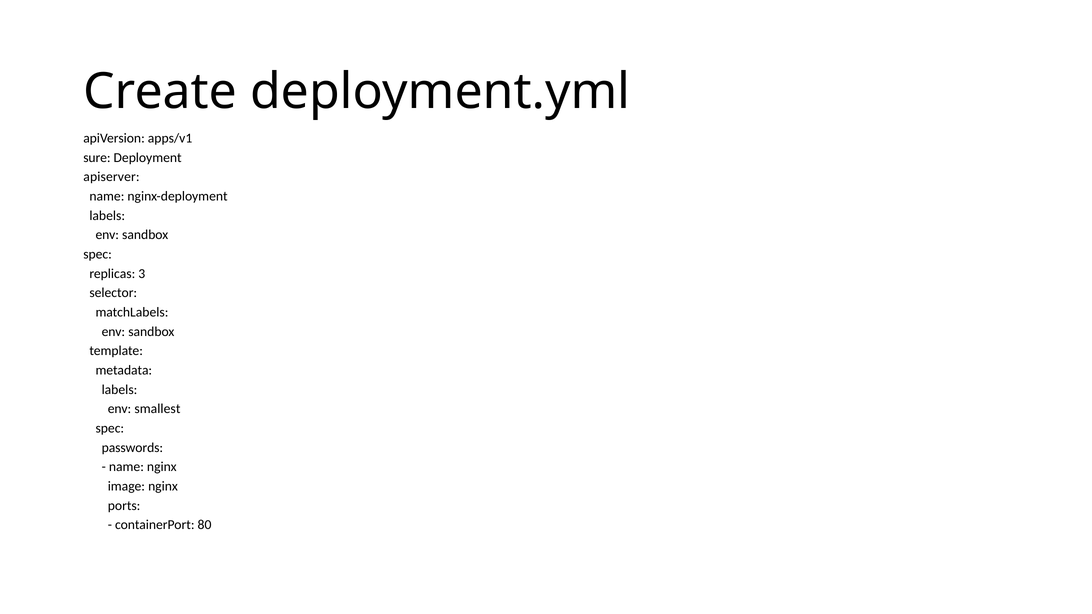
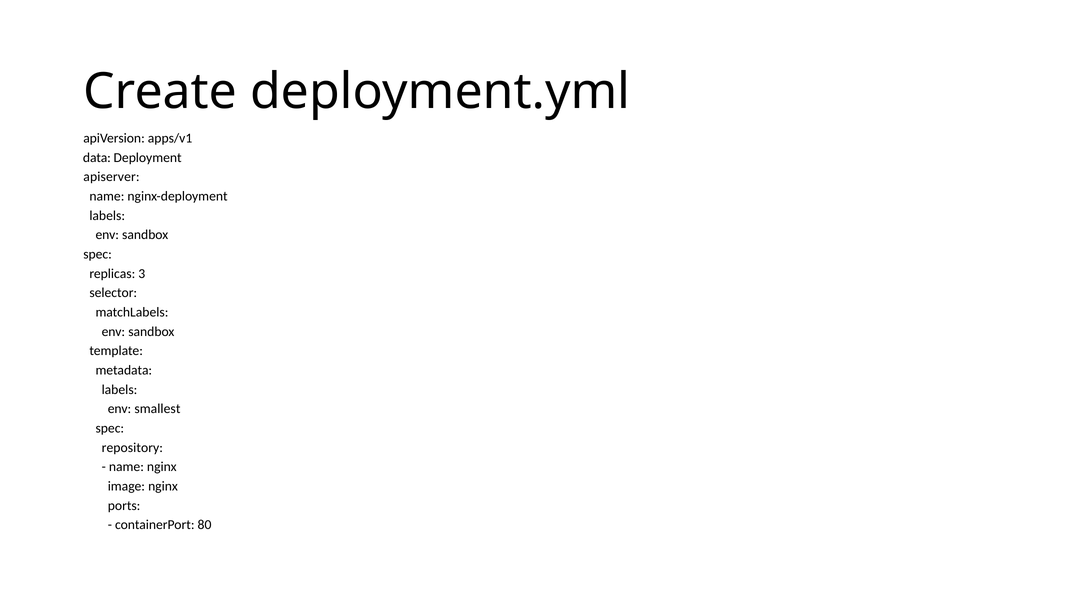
sure: sure -> data (97, 158)
passwords: passwords -> repository (132, 448)
